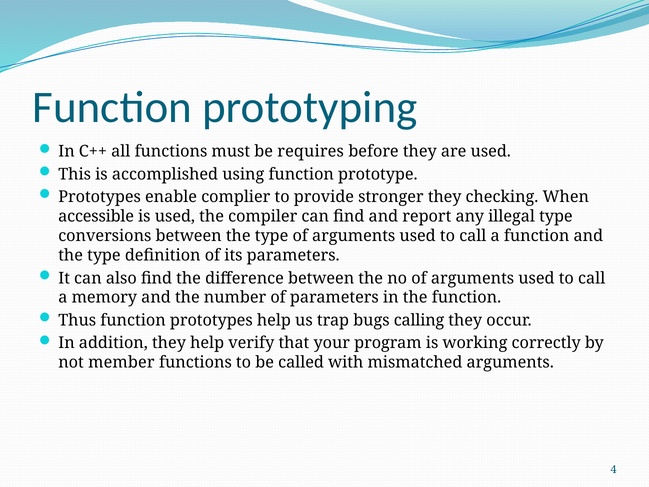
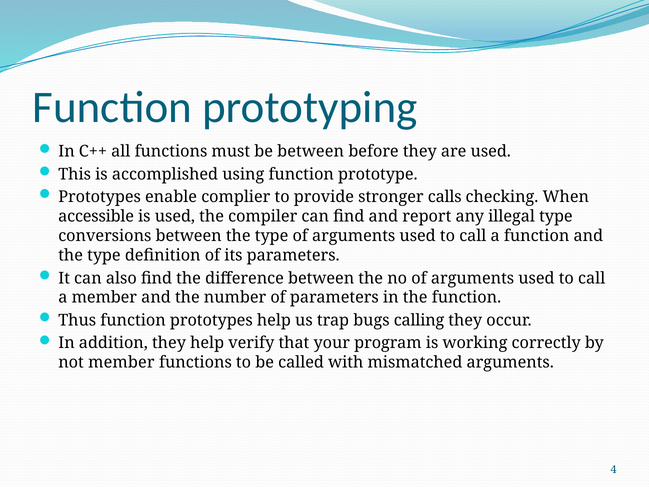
be requires: requires -> between (311, 151)
stronger they: they -> calls (445, 197)
a memory: memory -> member (104, 297)
